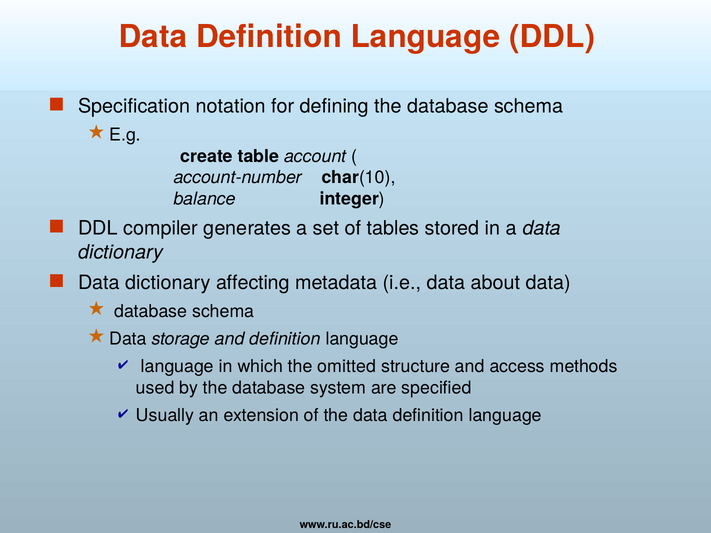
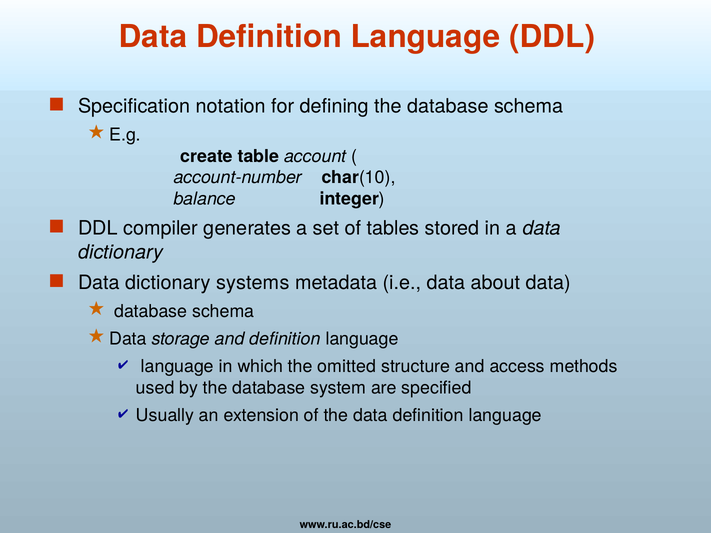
affecting: affecting -> systems (253, 283)
